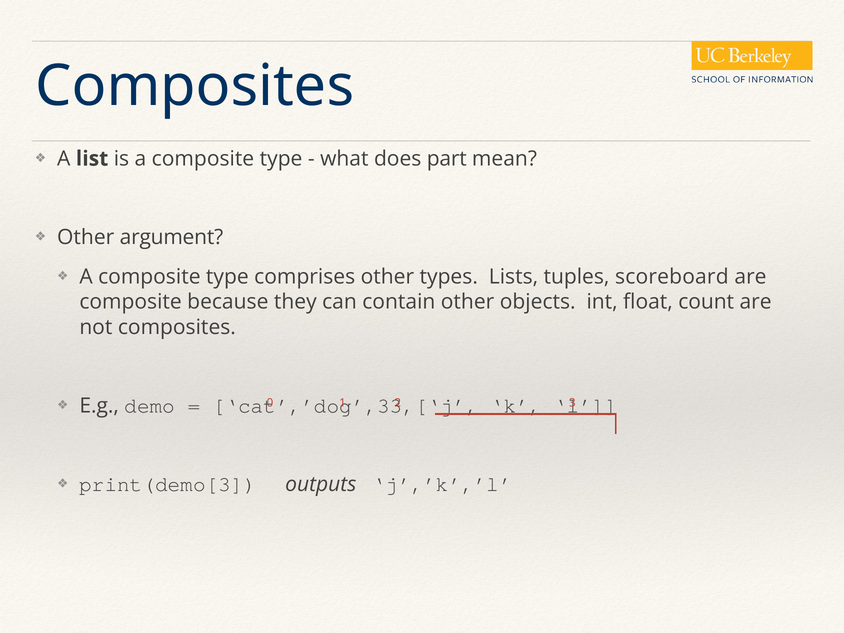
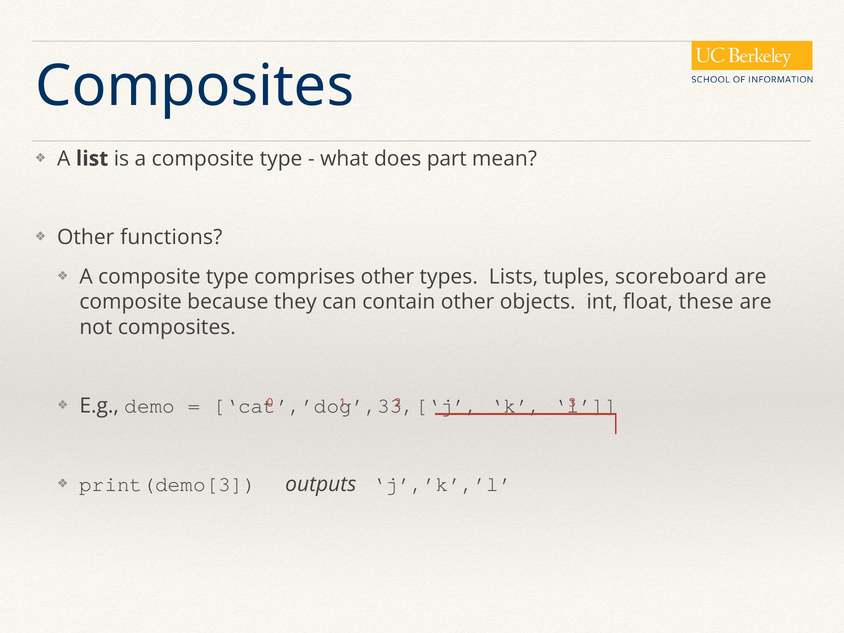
argument: argument -> functions (171, 237)
count: count -> these (706, 302)
